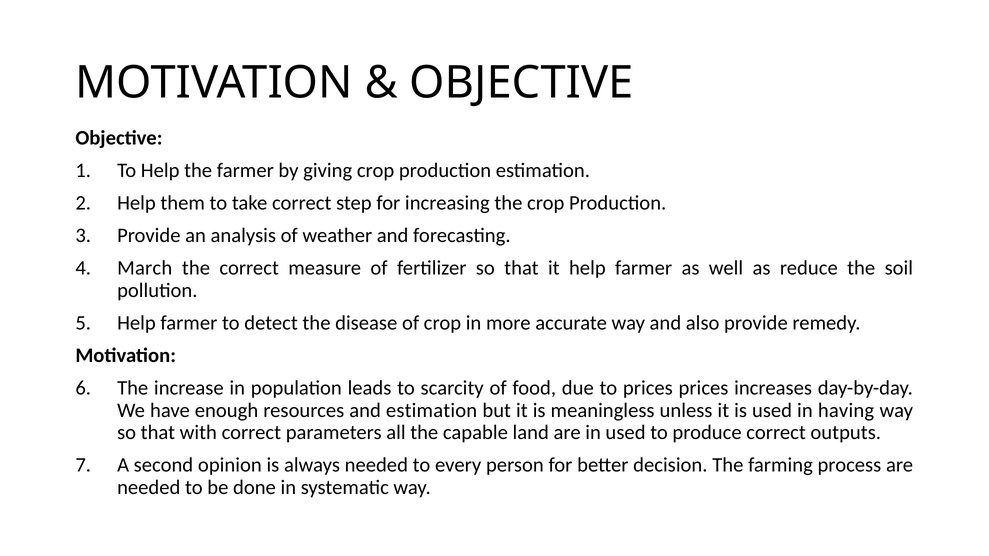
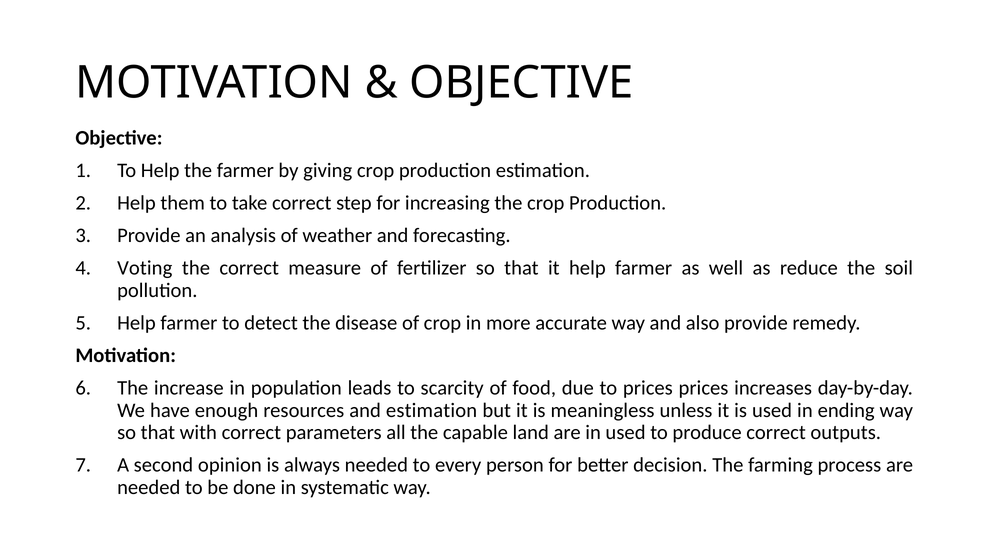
March: March -> Voting (145, 268)
having: having -> ending (846, 411)
